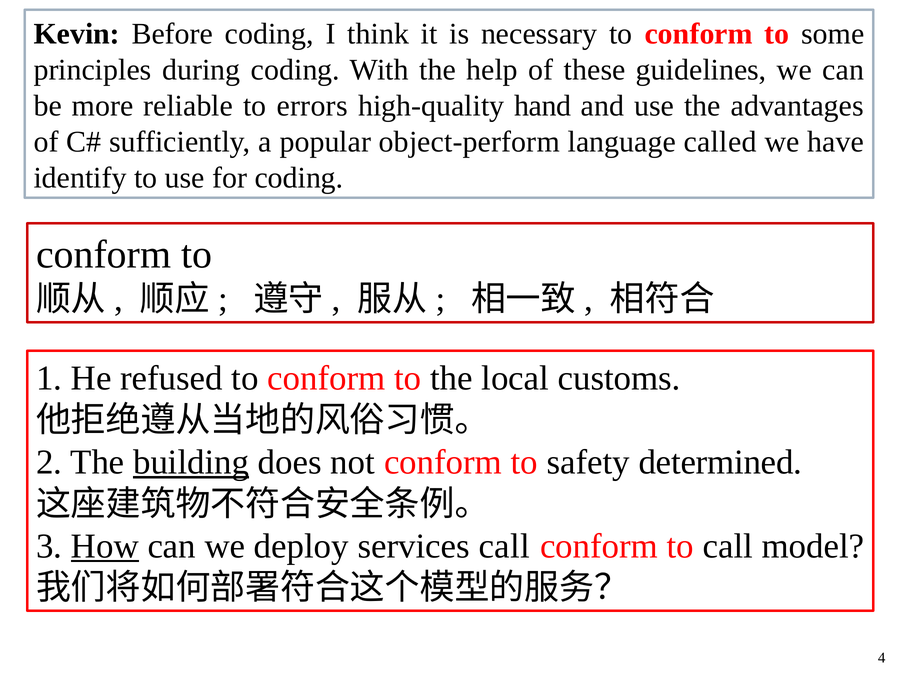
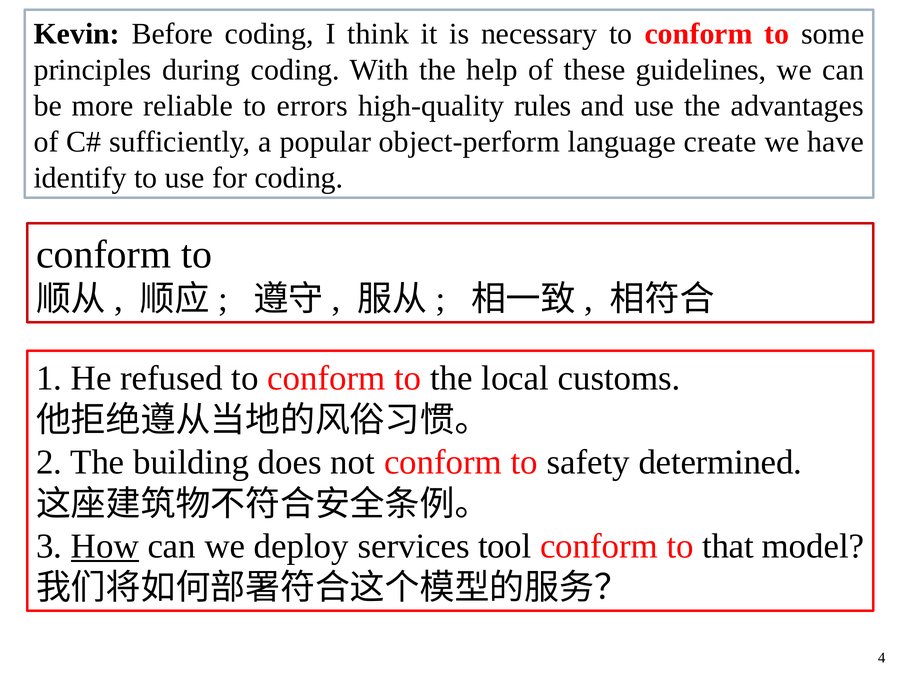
hand: hand -> rules (543, 106)
called: called -> create (720, 142)
building underline: present -> none (191, 463)
services call: call -> tool (505, 546)
to call: call -> that (728, 546)
